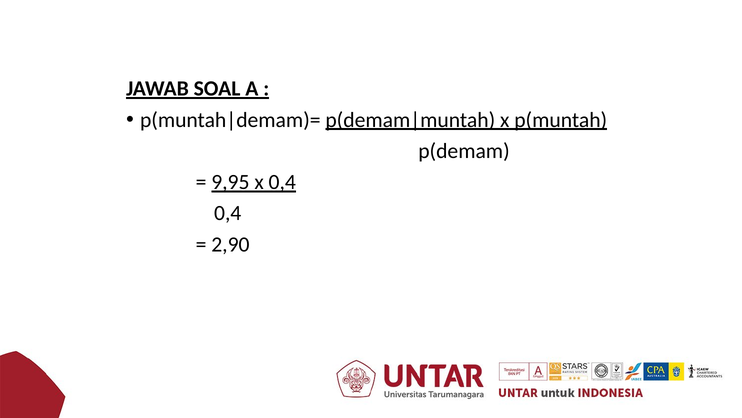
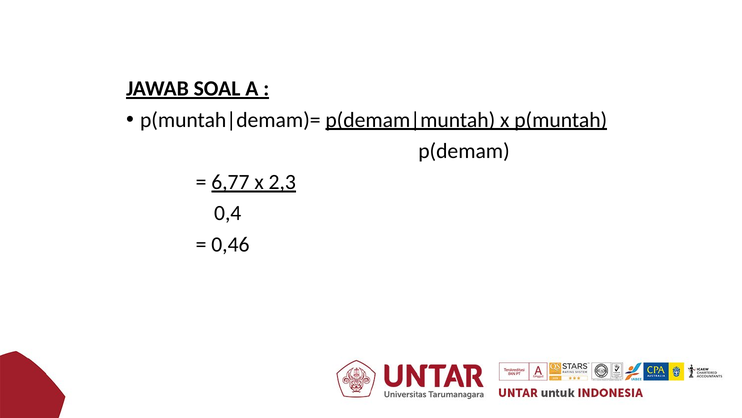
9,95: 9,95 -> 6,77 (230, 182)
x 0,4: 0,4 -> 2,3 (282, 182)
2,90: 2,90 -> 0,46 (230, 244)
